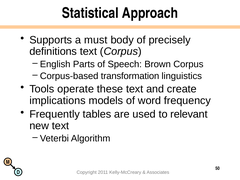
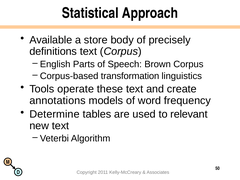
Supports: Supports -> Available (51, 40)
must: must -> store (96, 40)
implications: implications -> annotations (58, 101)
Frequently: Frequently -> Determine (55, 114)
